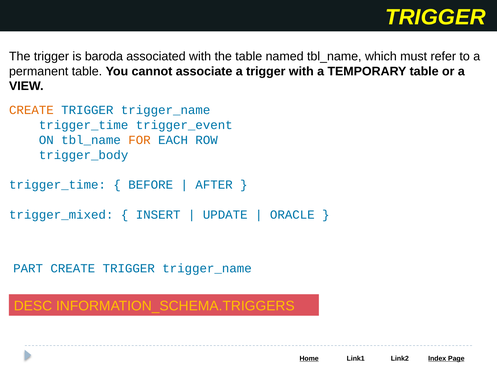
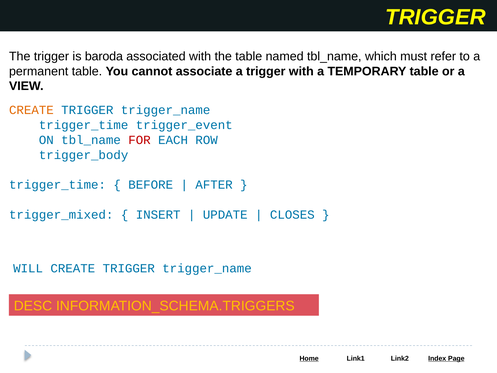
FOR colour: orange -> red (140, 140)
ORACLE: ORACLE -> CLOSES (292, 215)
PART: PART -> WILL (28, 268)
